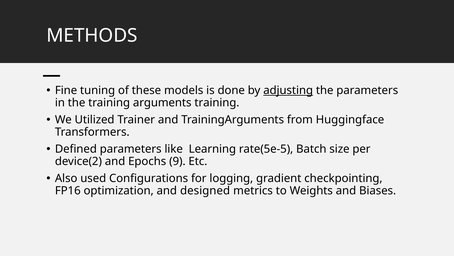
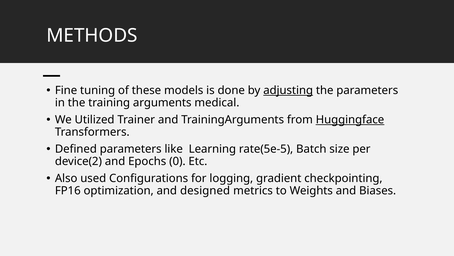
arguments training: training -> medical (217, 103)
Huggingface underline: none -> present (350, 120)
9: 9 -> 0 (177, 161)
